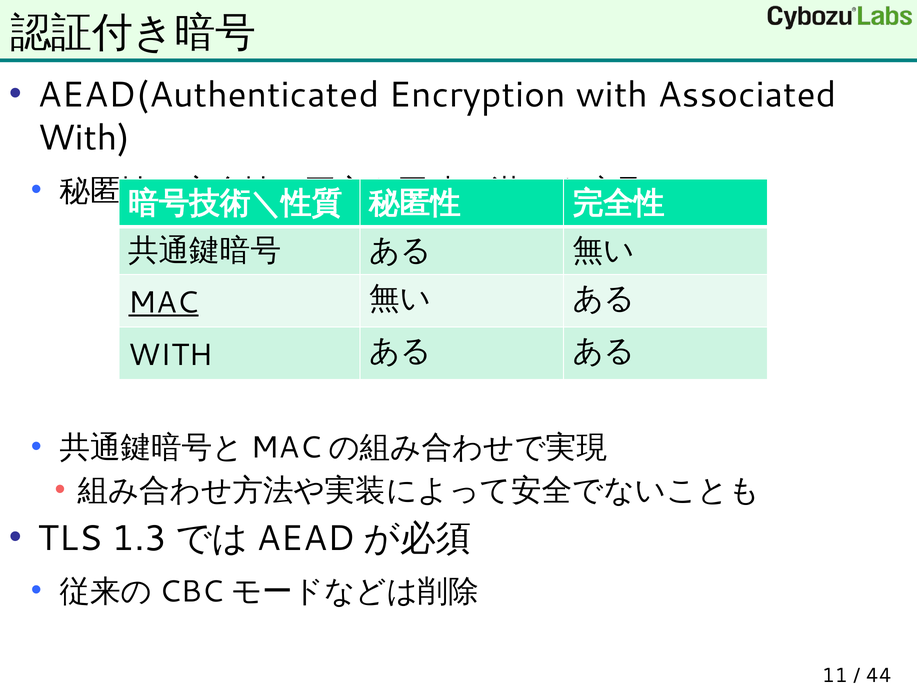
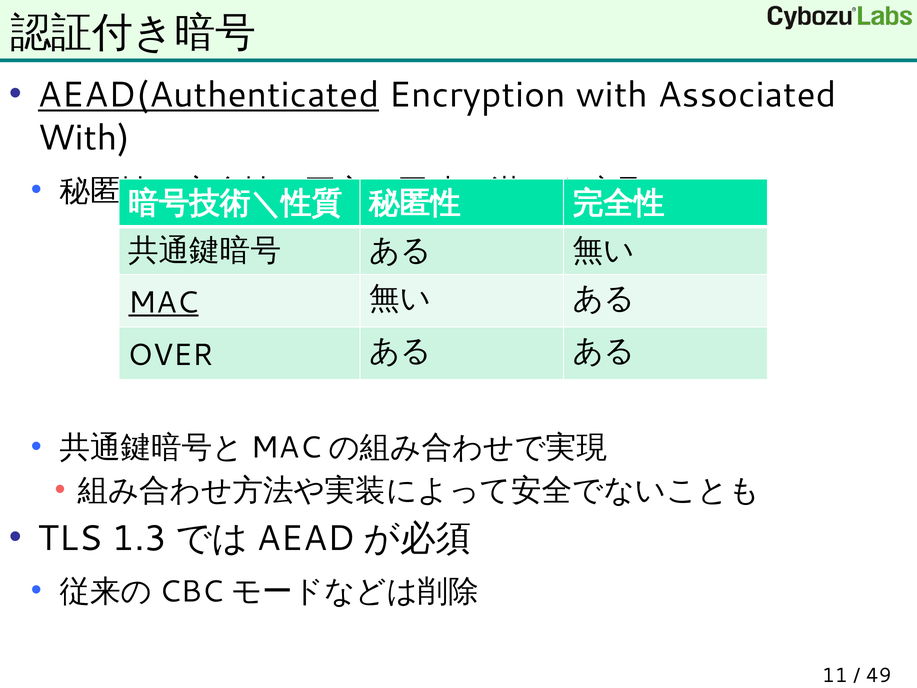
AEAD(Authenticated underline: none -> present (209, 95)
WITH: WITH -> OVER (171, 355)
44: 44 -> 49 (879, 675)
